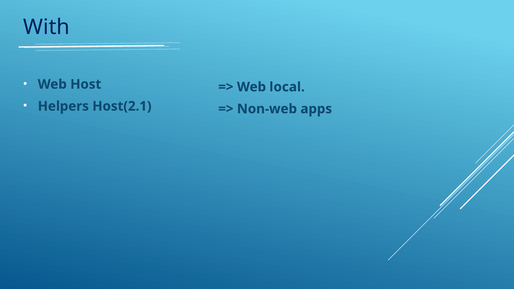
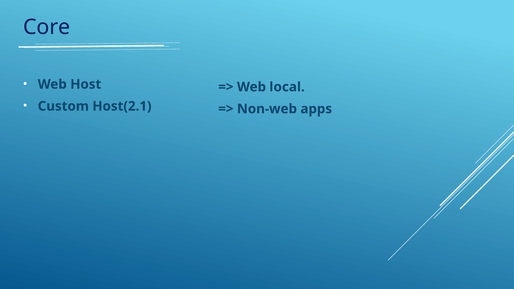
With: With -> Core (47, 27)
Helpers: Helpers -> Custom (63, 106)
